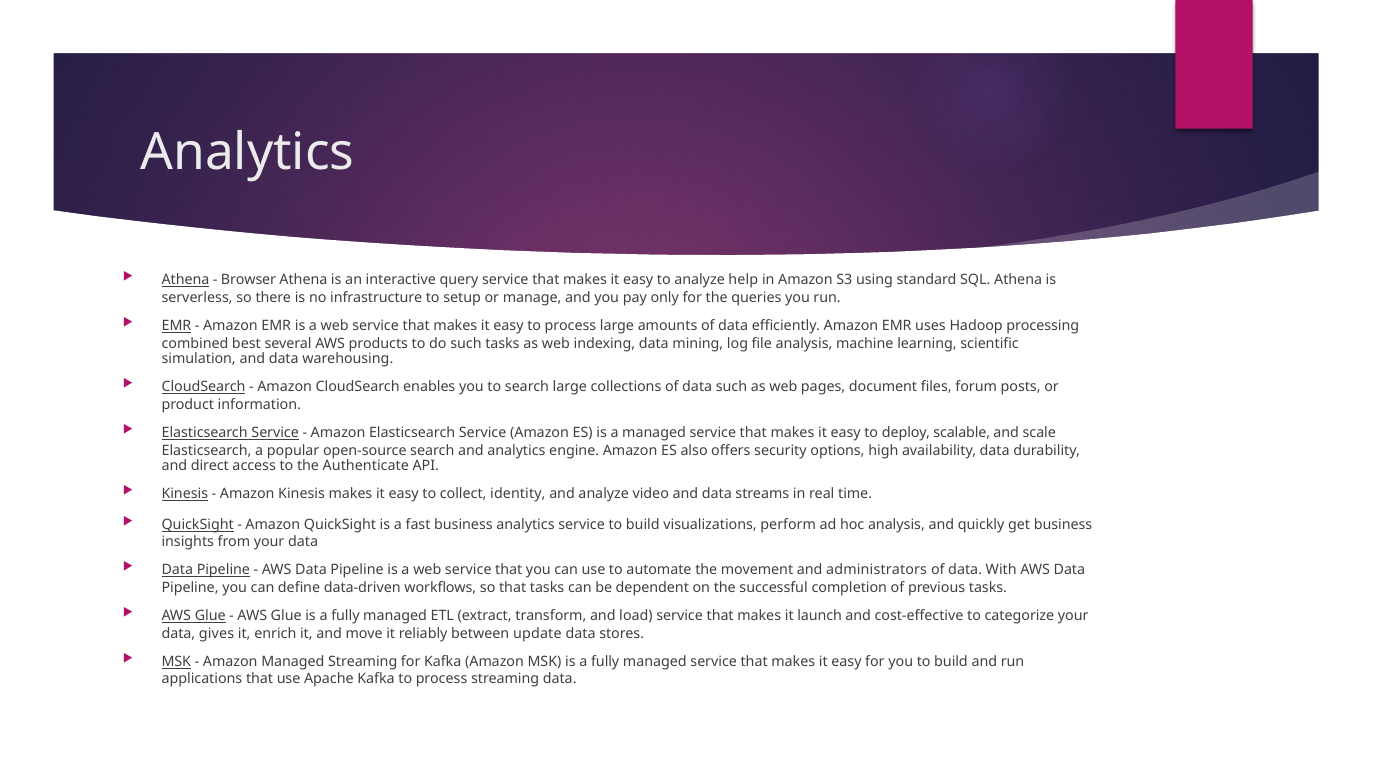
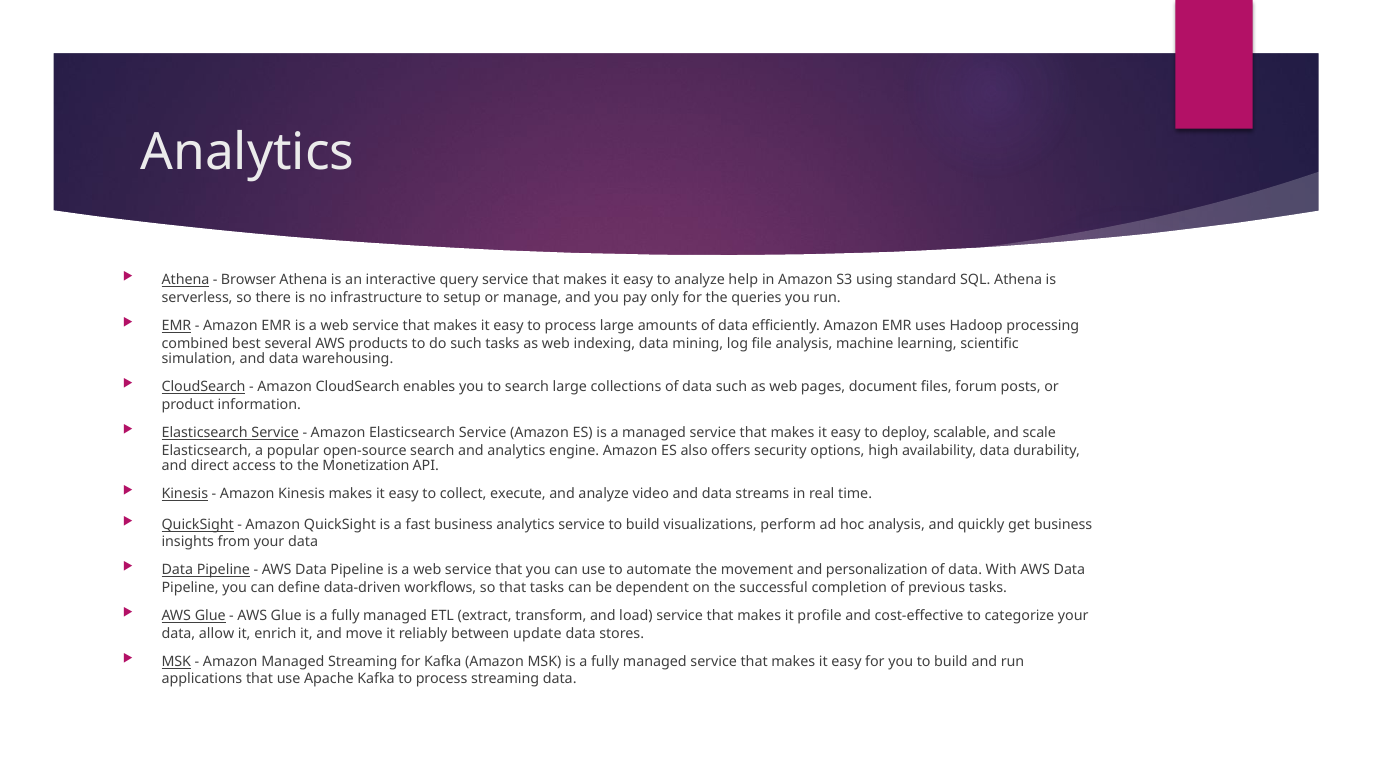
Authenticate: Authenticate -> Monetization (366, 466)
identity: identity -> execute (518, 494)
administrators: administrators -> personalization (877, 570)
launch: launch -> profile (820, 616)
gives: gives -> allow (217, 634)
